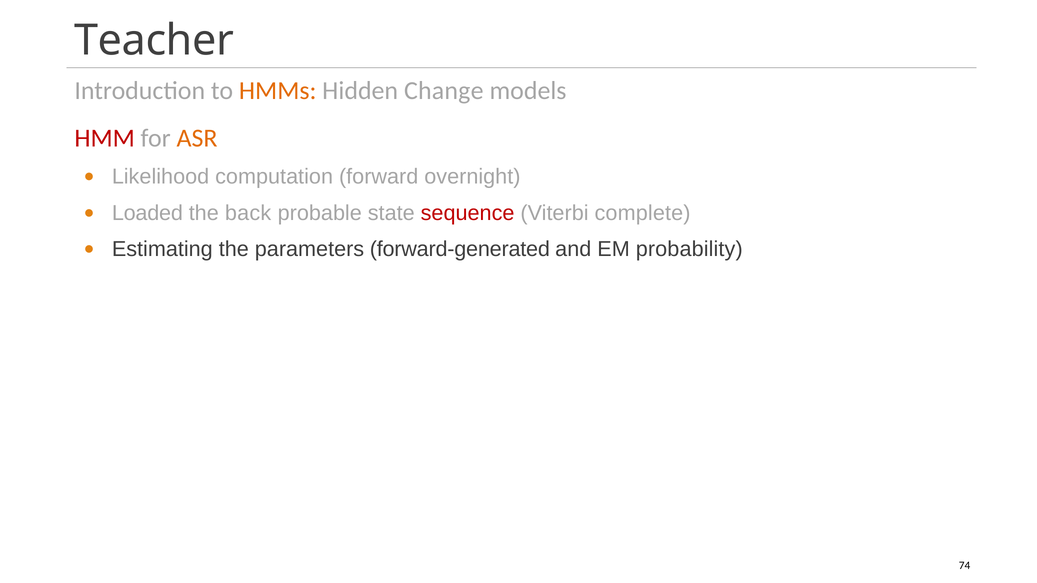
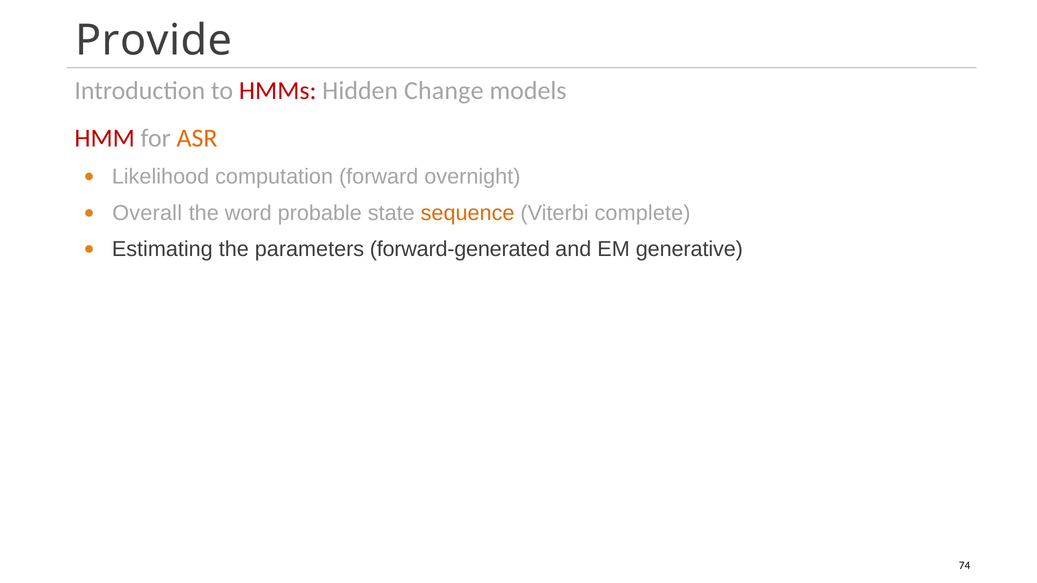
Teacher: Teacher -> Provide (154, 41)
HMMs colour: orange -> red (278, 91)
Loaded: Loaded -> Overall (147, 213)
back: back -> word (248, 213)
sequence colour: red -> orange (468, 213)
probability: probability -> generative (689, 249)
